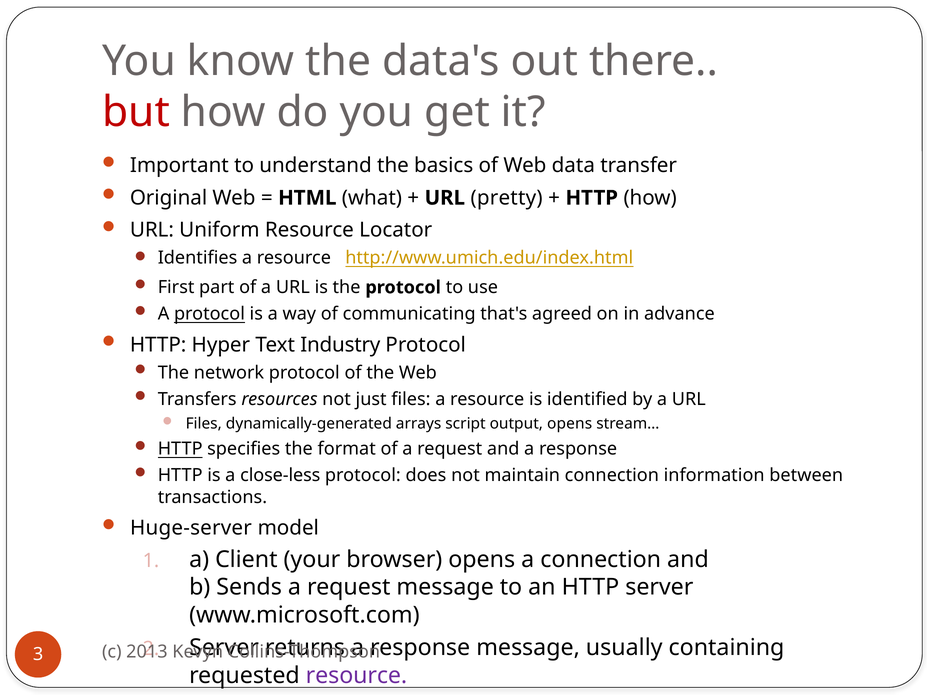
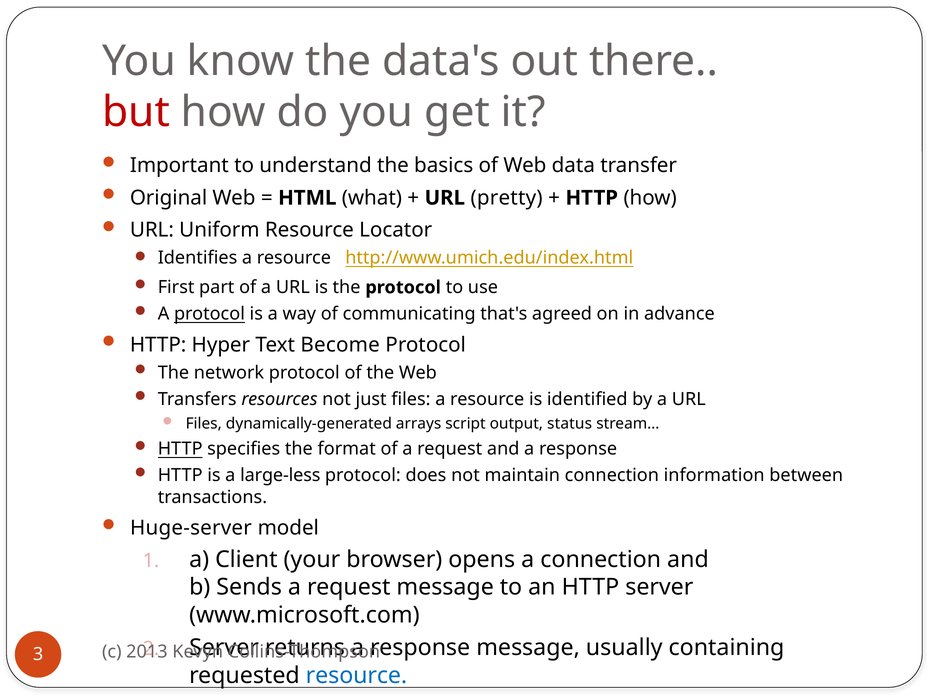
Industry: Industry -> Become (340, 345)
output opens: opens -> status (570, 424)
close-less: close-less -> large-less (280, 475)
resource colour: purple -> blue (356, 675)
